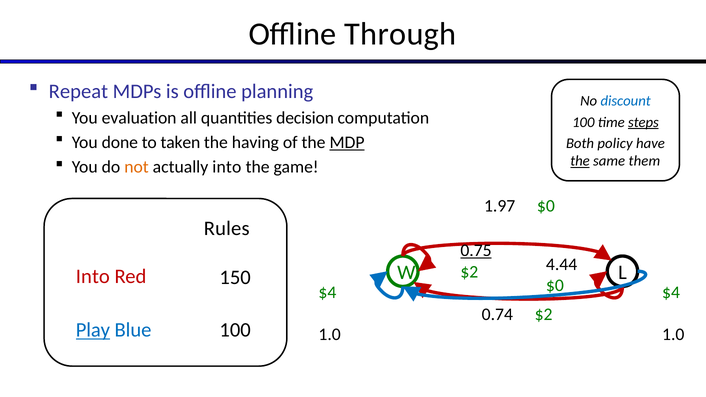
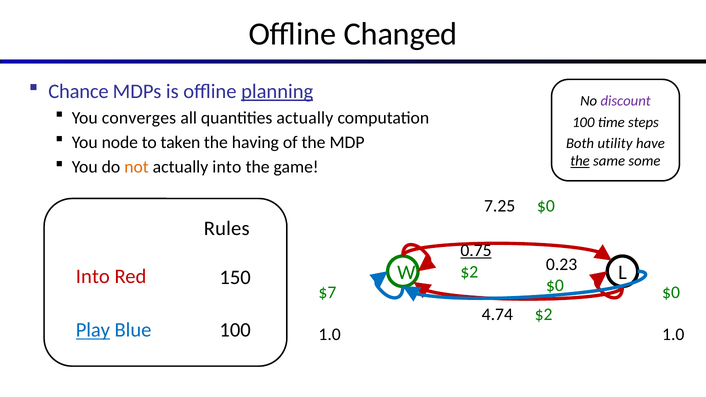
Through: Through -> Changed (401, 34)
Repeat: Repeat -> Chance (78, 91)
planning underline: none -> present (277, 91)
discount colour: blue -> purple (626, 101)
evaluation: evaluation -> converges (139, 118)
quantities decision: decision -> actually (305, 118)
steps underline: present -> none (643, 122)
done: done -> node (120, 142)
MDP underline: present -> none (347, 142)
policy: policy -> utility (615, 144)
them: them -> some (644, 161)
1.97: 1.97 -> 7.25 (500, 206)
4.44: 4.44 -> 0.23 (562, 264)
$4: $4 -> $7 (327, 292)
$4: $4 -> $0 (671, 292)
0.74: 0.74 -> 4.74 (497, 314)
